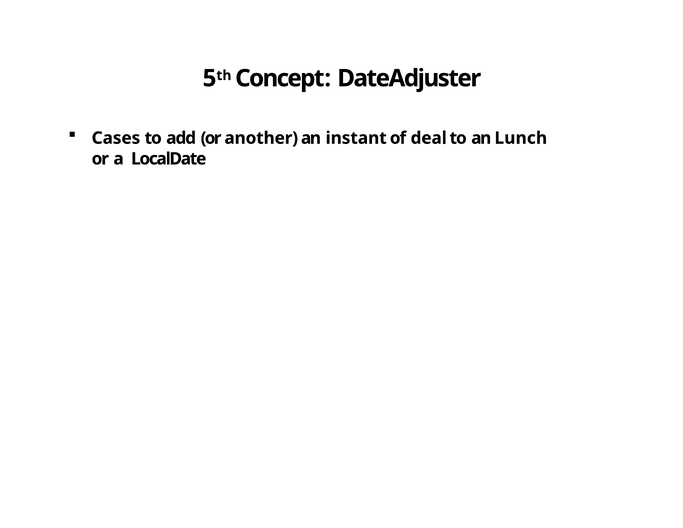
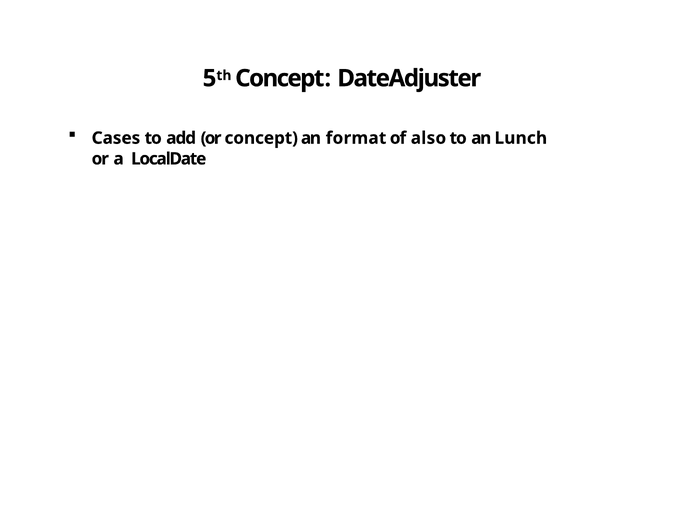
or another: another -> concept (261, 138)
instant: instant -> format (356, 138)
deal: deal -> also (428, 138)
